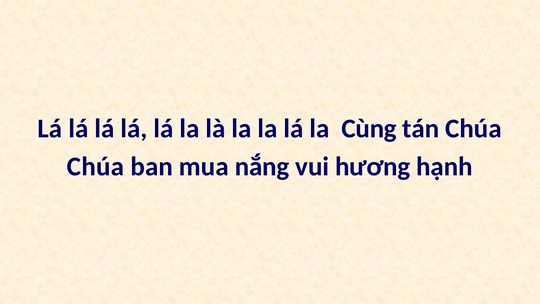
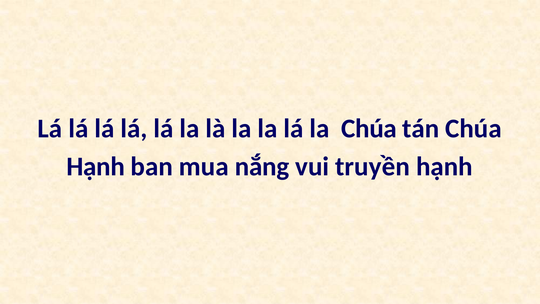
la Cùng: Cùng -> Chúa (369, 129)
Chúa: Chúa -> Hạnh (96, 166)
hương: hương -> truyền (373, 166)
